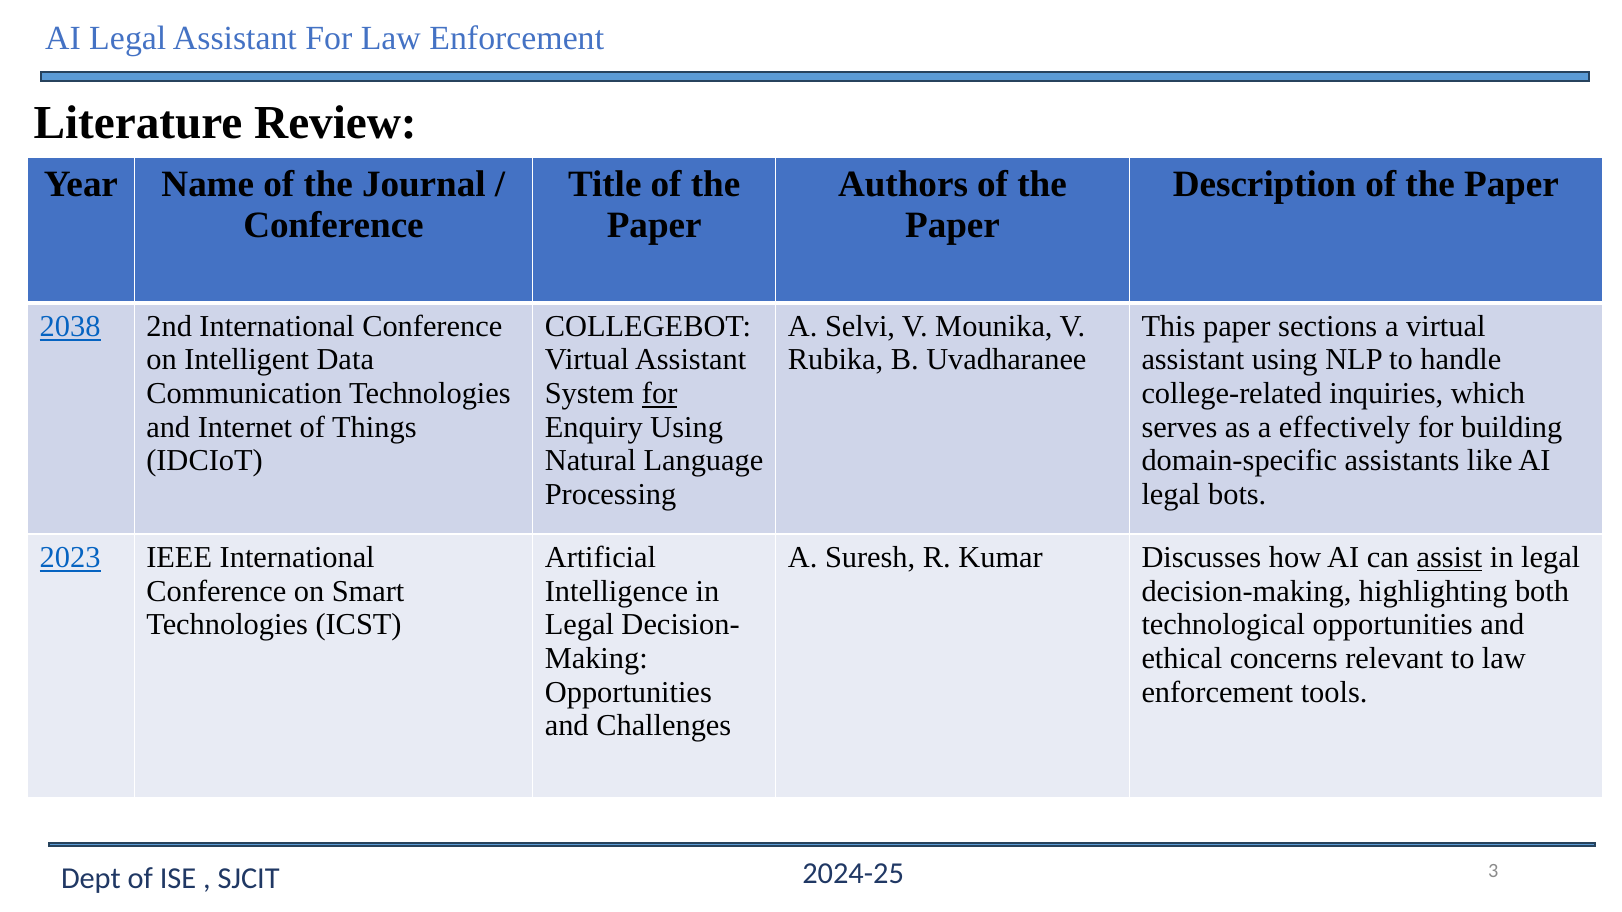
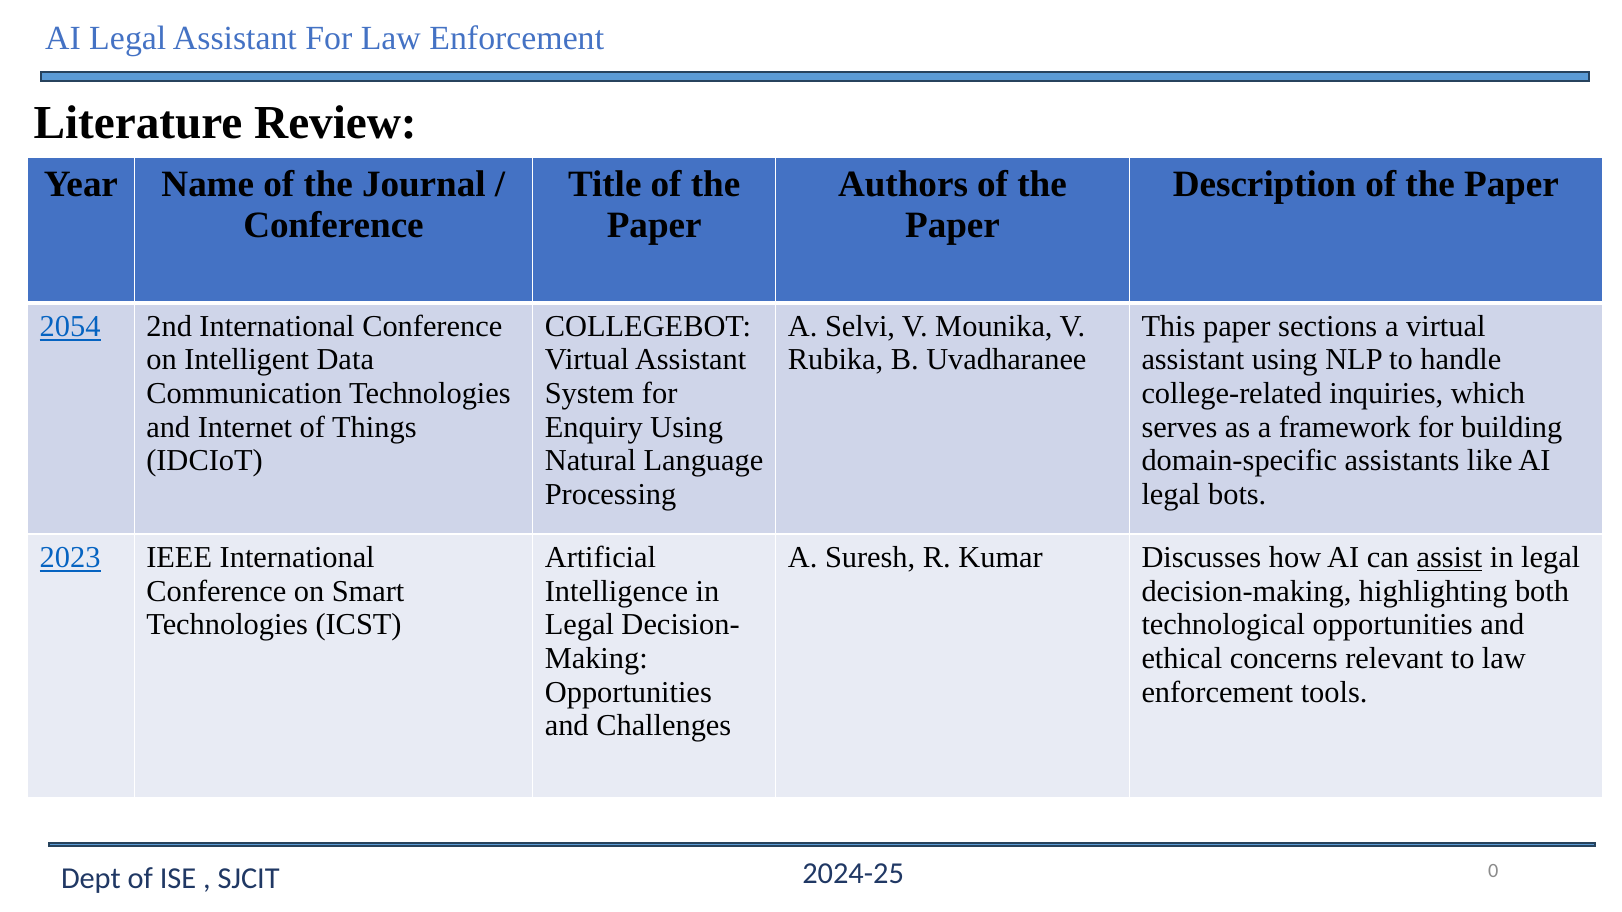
2038: 2038 -> 2054 (70, 326)
for underline: present -> none (660, 394)
effectively: effectively -> framework (1345, 427)
3: 3 -> 0 (1493, 871)
